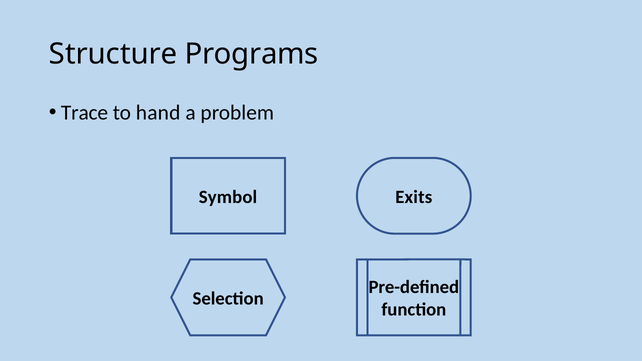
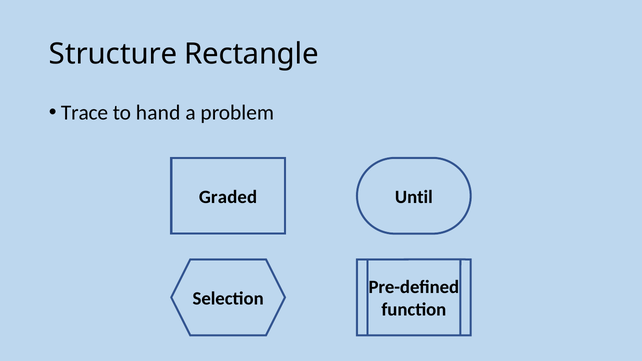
Programs: Programs -> Rectangle (252, 54)
Symbol: Symbol -> Graded (228, 197)
Exits: Exits -> Until (414, 197)
